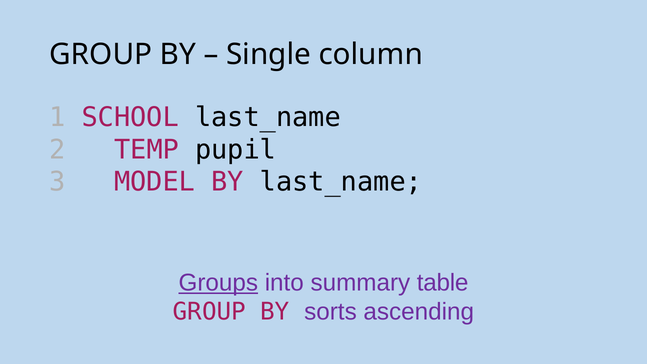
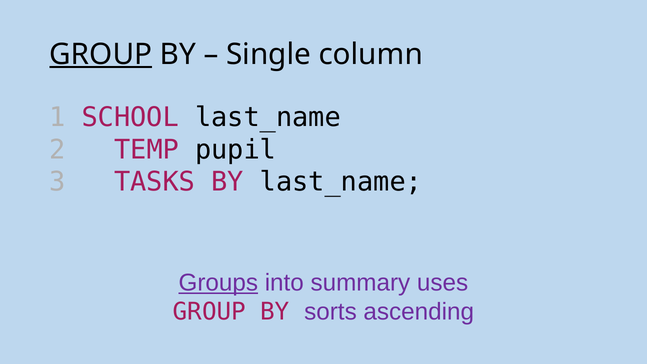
GROUP underline: none -> present (101, 54)
MODEL: MODEL -> TASKS (155, 182)
table: table -> uses (443, 283)
